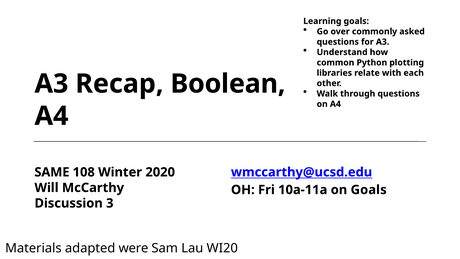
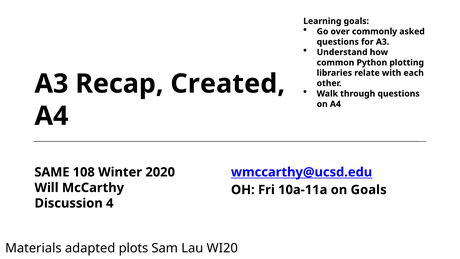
Boolean: Boolean -> Created (228, 84)
3: 3 -> 4 (110, 203)
were: were -> plots (133, 248)
